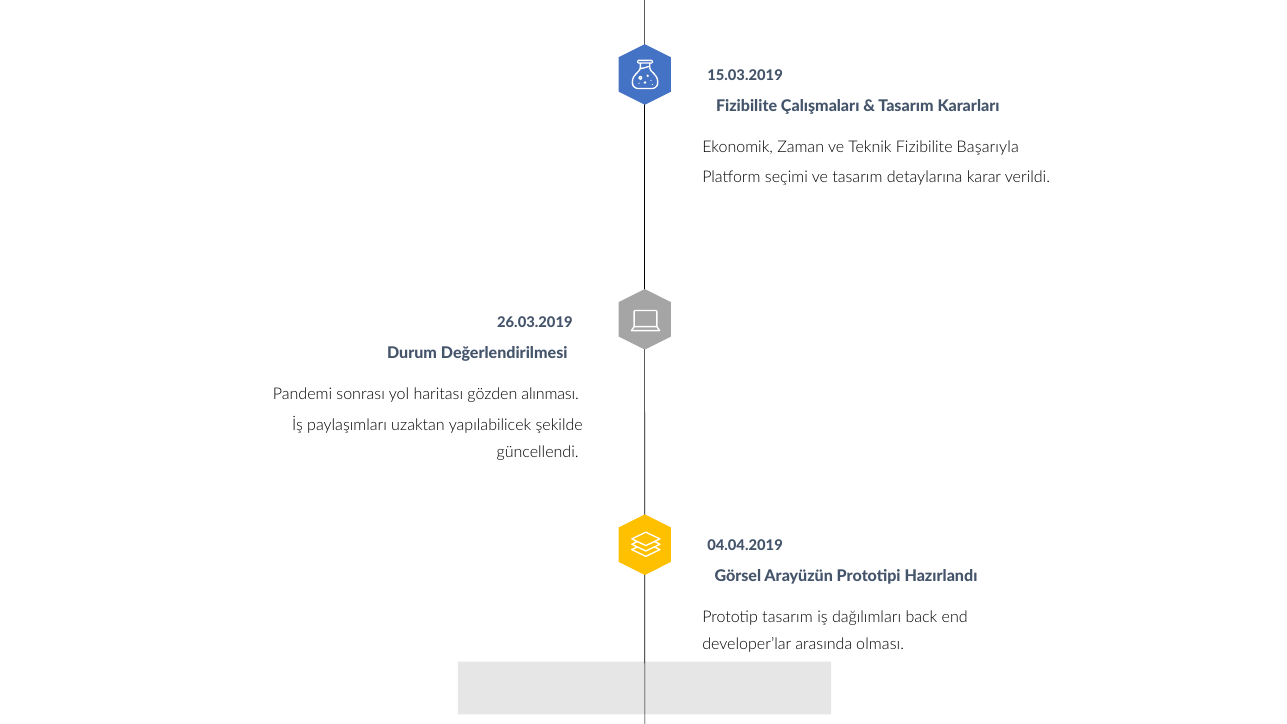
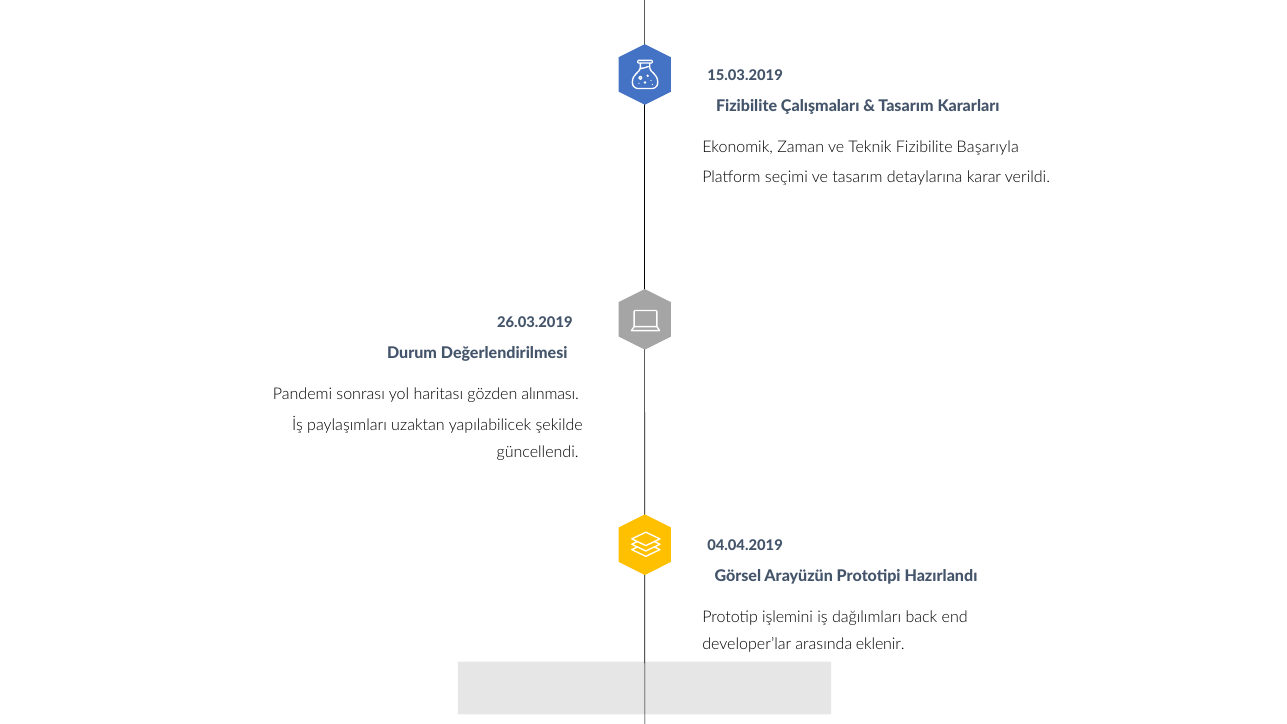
Prototip tasarım: tasarım -> işlemini (788, 617)
olması: olması -> eklenir (880, 644)
